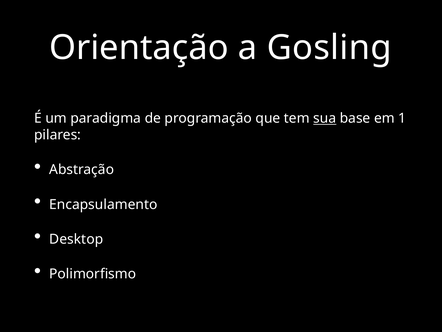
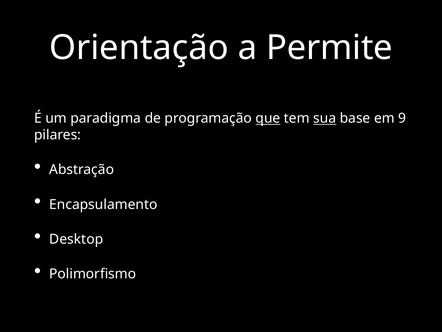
Gosling: Gosling -> Permite (329, 48)
que underline: none -> present (268, 118)
1: 1 -> 9 (402, 118)
